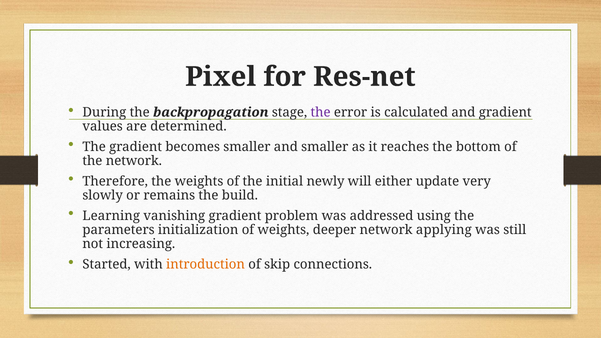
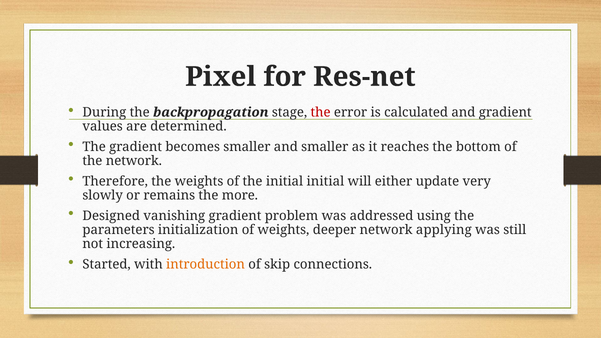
the colour: purple -> red (321, 112)
initial newly: newly -> initial (325, 181)
build: build -> more (240, 195)
Learning: Learning -> Designed (111, 216)
